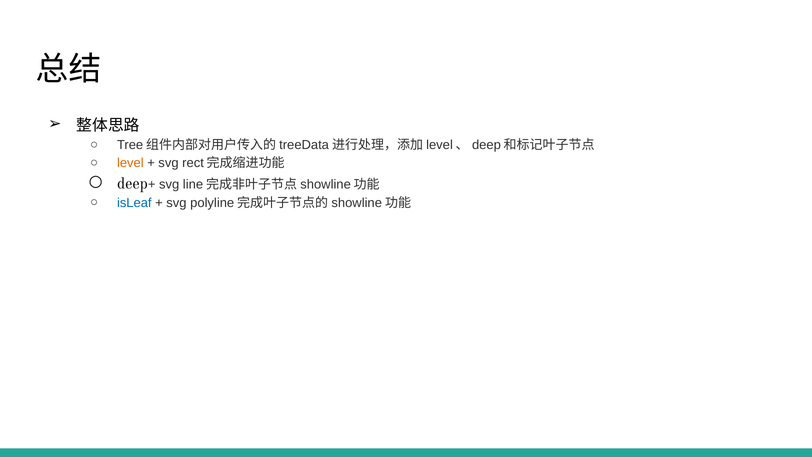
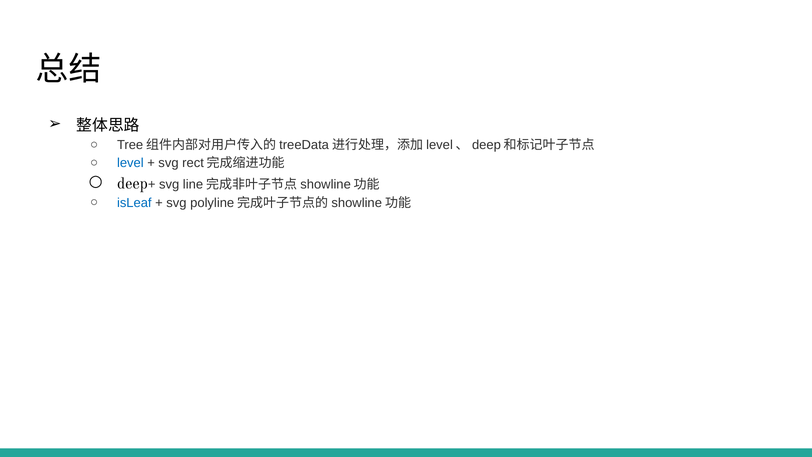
level colour: orange -> blue (130, 163)
